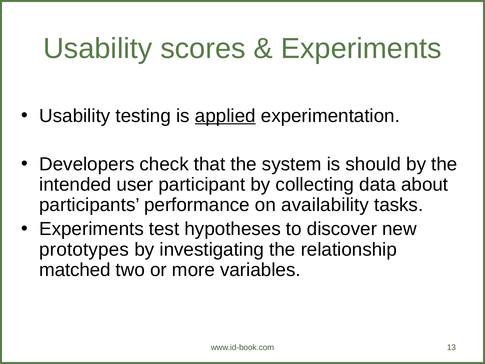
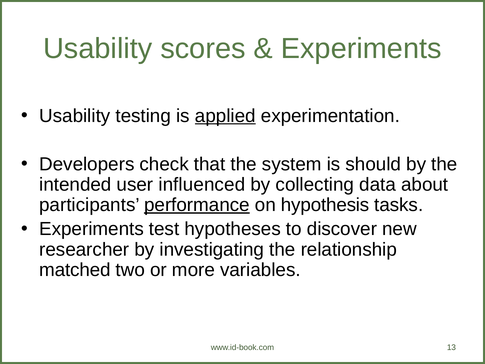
participant: participant -> influenced (202, 184)
performance underline: none -> present (197, 205)
availability: availability -> hypothesis (325, 205)
prototypes: prototypes -> researcher (84, 249)
